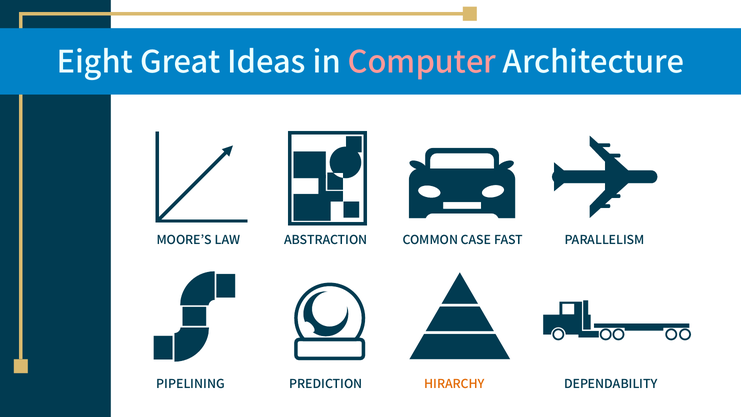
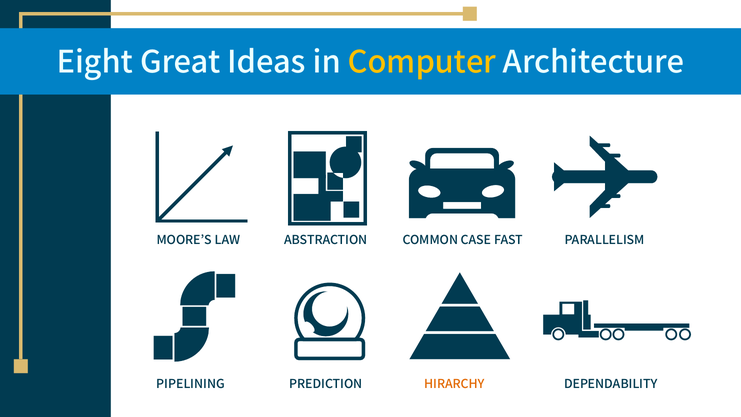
Computer colour: pink -> yellow (422, 63)
